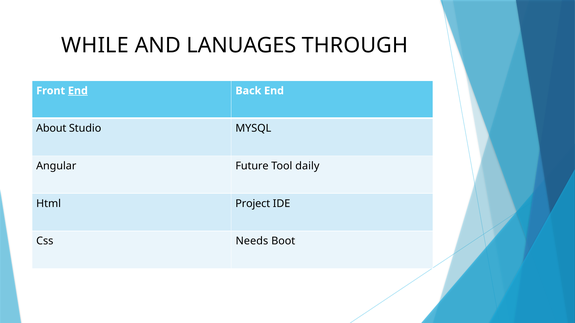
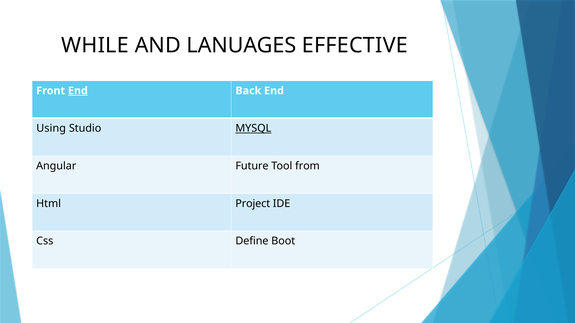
THROUGH: THROUGH -> EFFECTIVE (355, 45)
About: About -> Using (51, 128)
MYSQL underline: none -> present (253, 128)
daily: daily -> from (307, 166)
Needs: Needs -> Define (252, 241)
